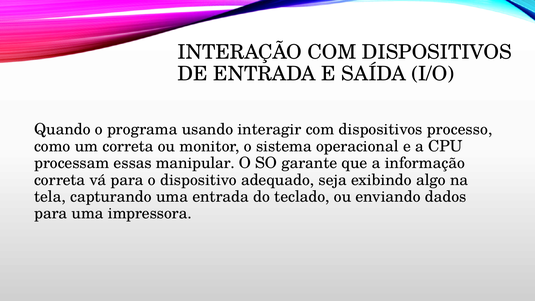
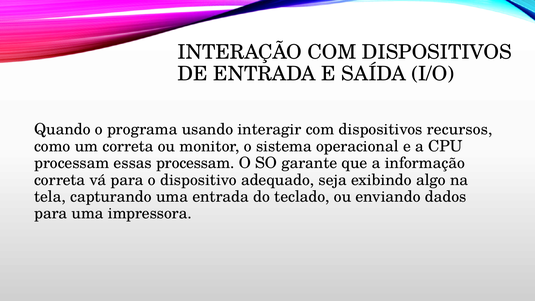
processo: processo -> recursos (460, 129)
essas manipular: manipular -> processam (195, 163)
